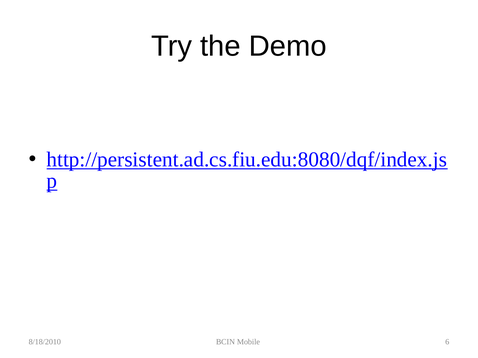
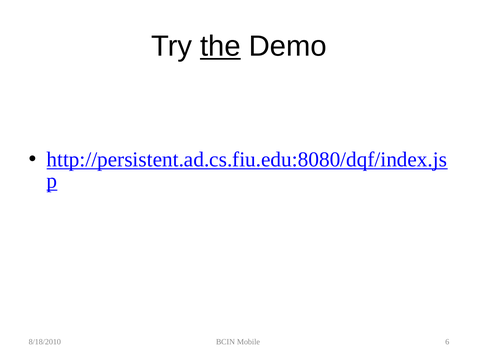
the underline: none -> present (220, 46)
